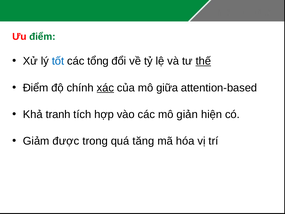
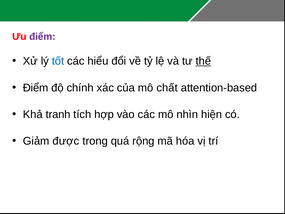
điểm colour: green -> purple (42, 37)
tổng: tổng -> hiểu (98, 61)
xác underline: present -> none (105, 88)
giữa: giữa -> chất (167, 88)
giản: giản -> nhìn (187, 114)
tăng: tăng -> rộng (143, 141)
